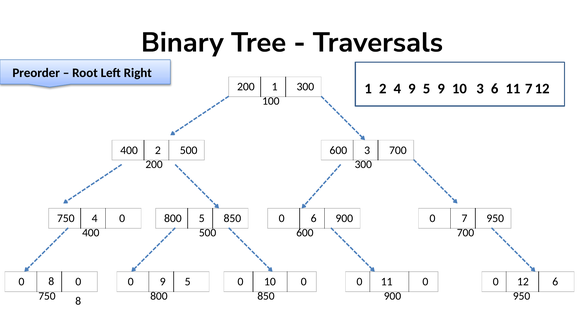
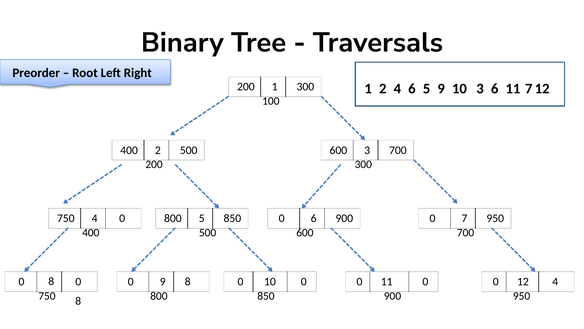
4 9: 9 -> 6 (412, 89)
0 9 5: 5 -> 8 (188, 281)
12 6: 6 -> 4 (555, 281)
